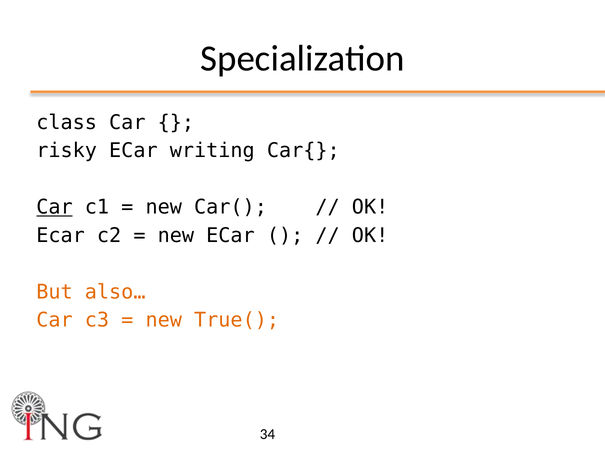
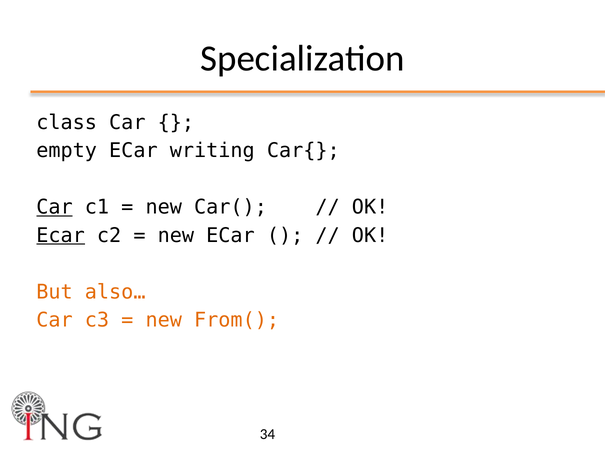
risky: risky -> empty (67, 151)
Ecar underline: none -> present (61, 235)
True(: True( -> From( (237, 320)
